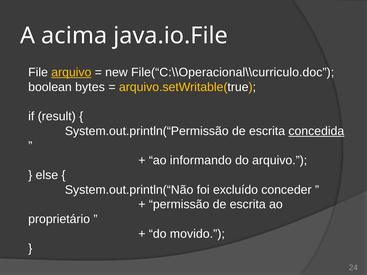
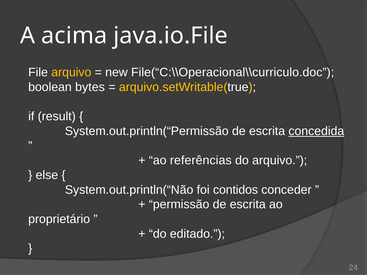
arquivo underline: present -> none (71, 73)
informando: informando -> referências (201, 161)
excluído: excluído -> contidos (236, 190)
movido: movido -> editado (197, 234)
